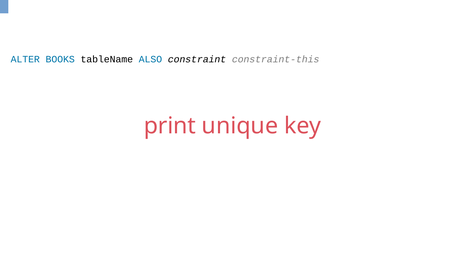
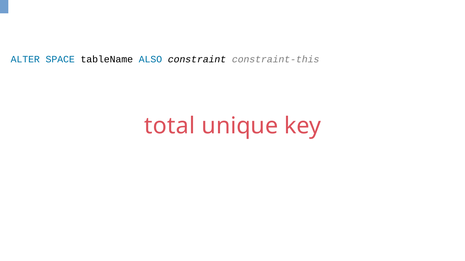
BOOKS: BOOKS -> SPACE (60, 60)
print: print -> total (170, 126)
